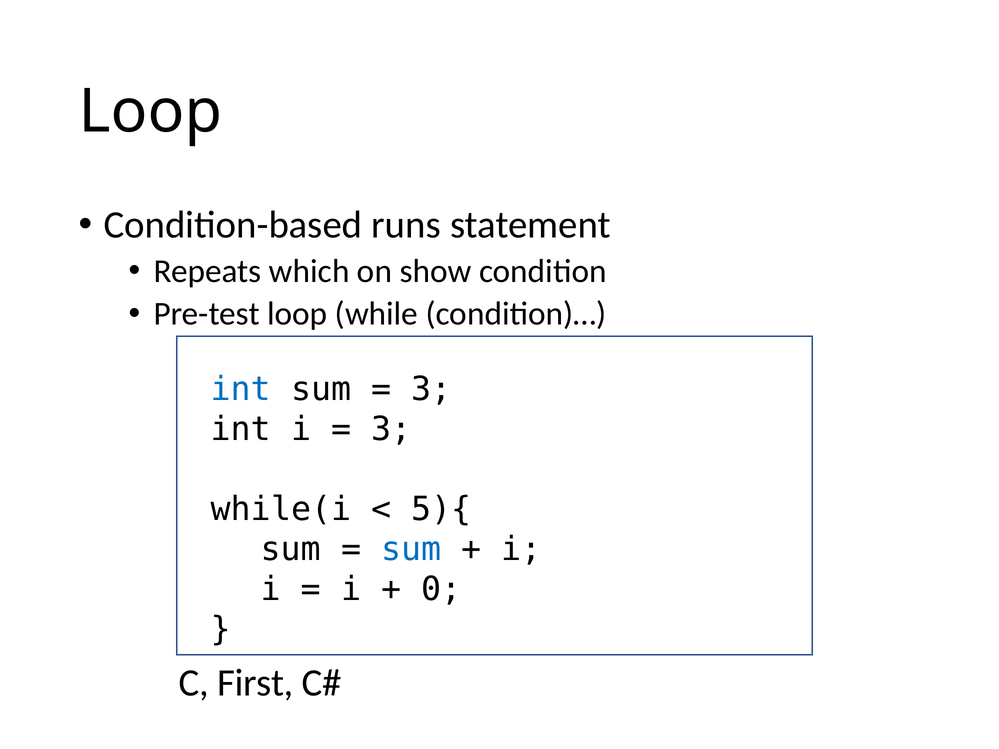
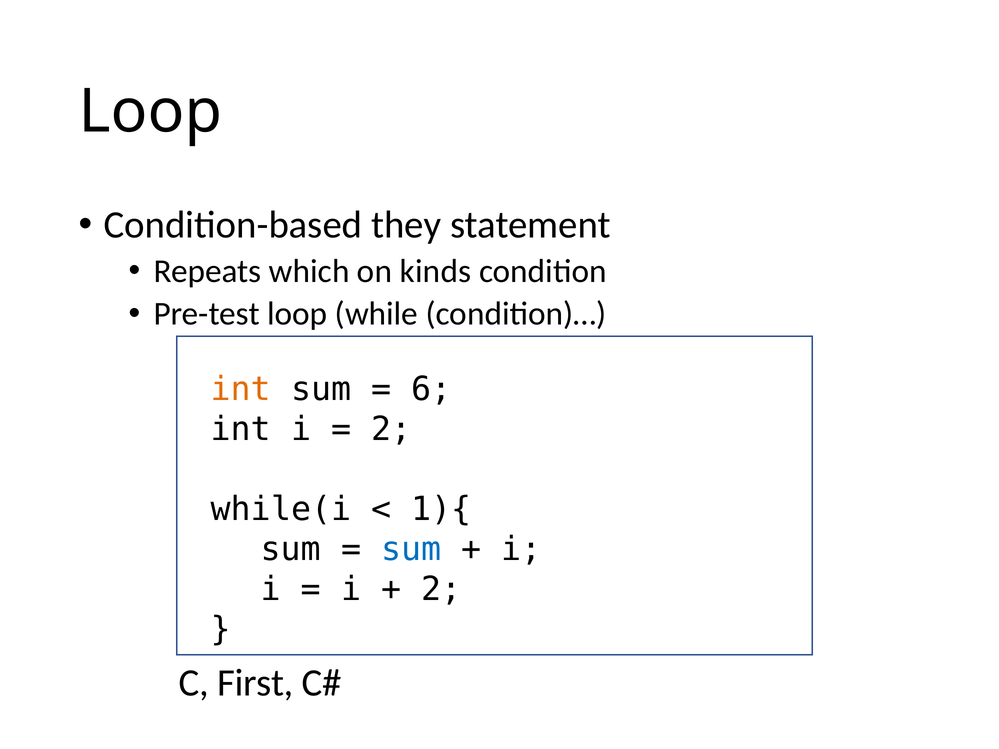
runs: runs -> they (406, 225)
show: show -> kinds (436, 271)
int colour: blue -> orange (241, 390)
3: 3 -> 6 (431, 390)
3: 3 -> 2 (391, 430)
5){: 5){ -> 1){ (441, 509)
0: 0 -> 2 (441, 589)
